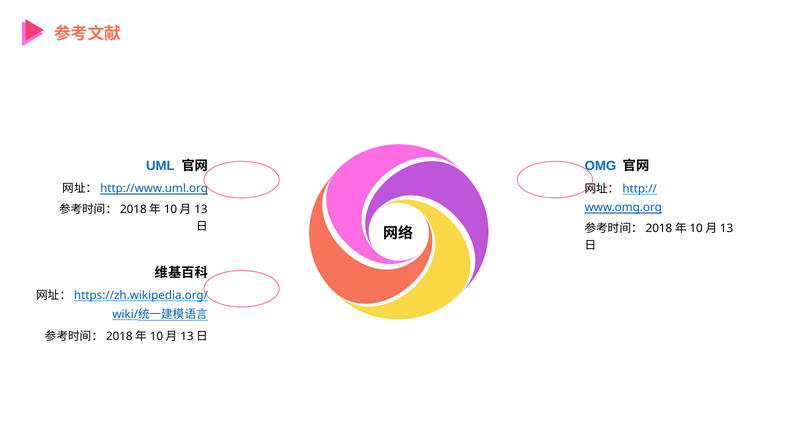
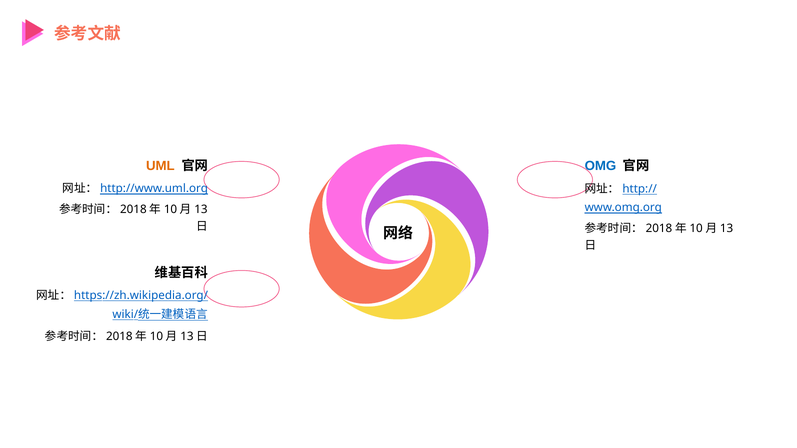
UML colour: blue -> orange (160, 166)
